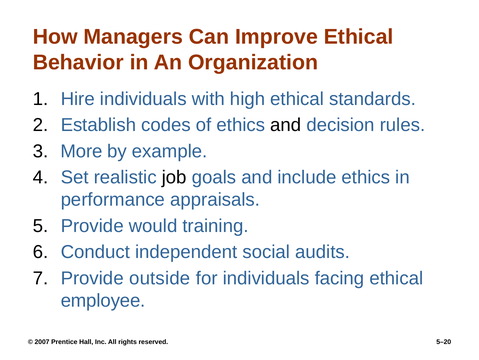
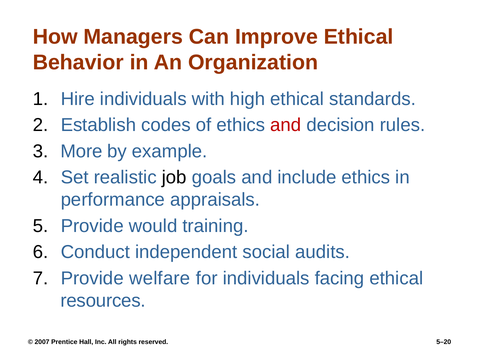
and colour: black -> red (286, 125)
outside: outside -> welfare (160, 278)
employee: employee -> resources (103, 300)
